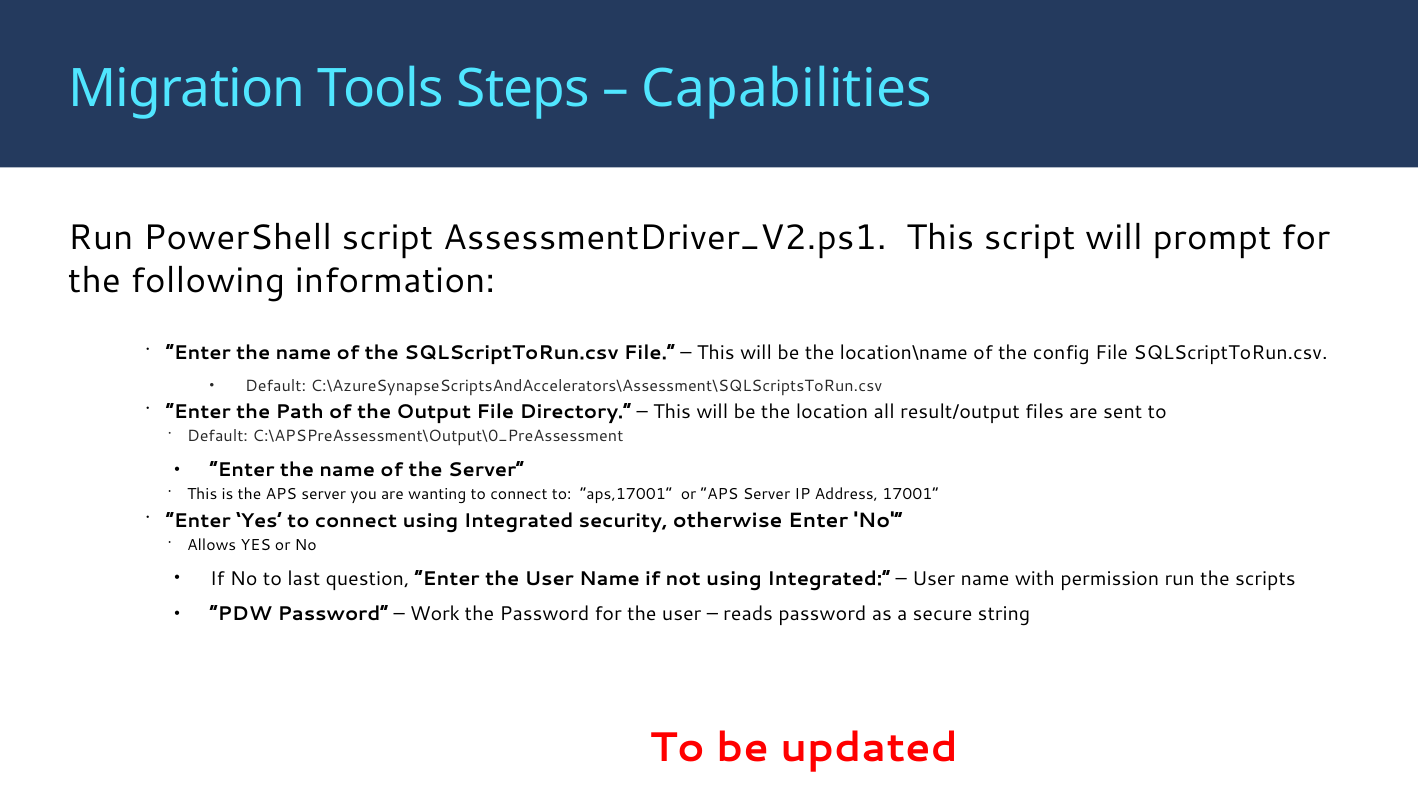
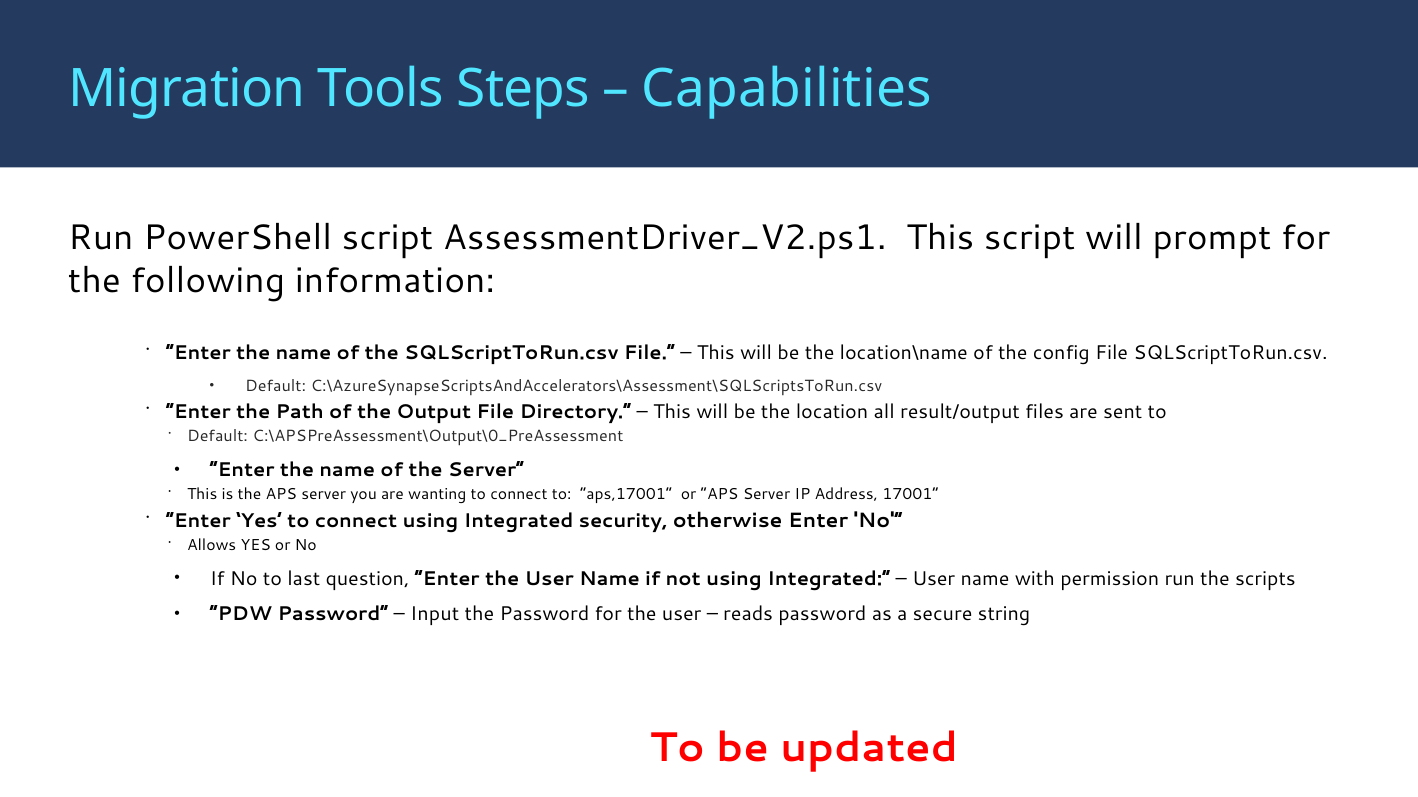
Work: Work -> Input (435, 614)
